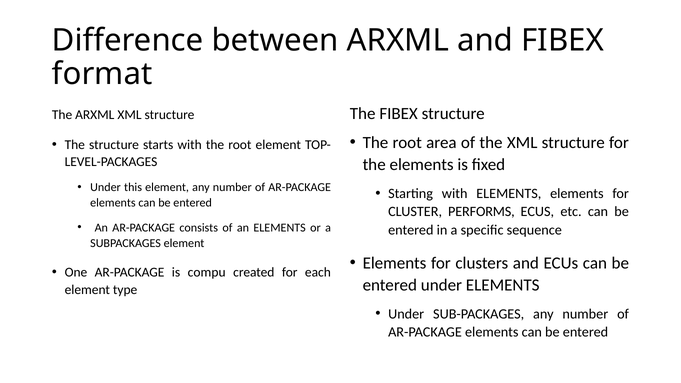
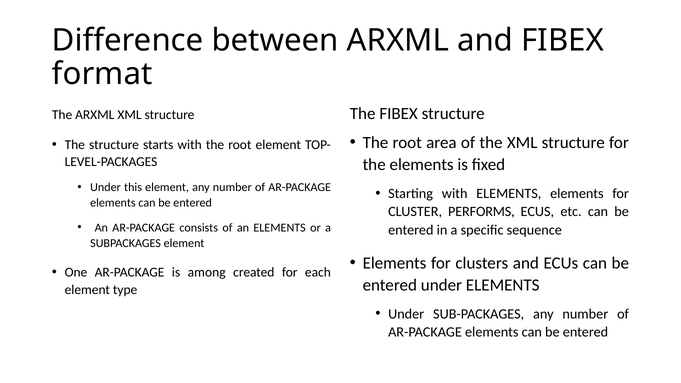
compu: compu -> among (207, 272)
